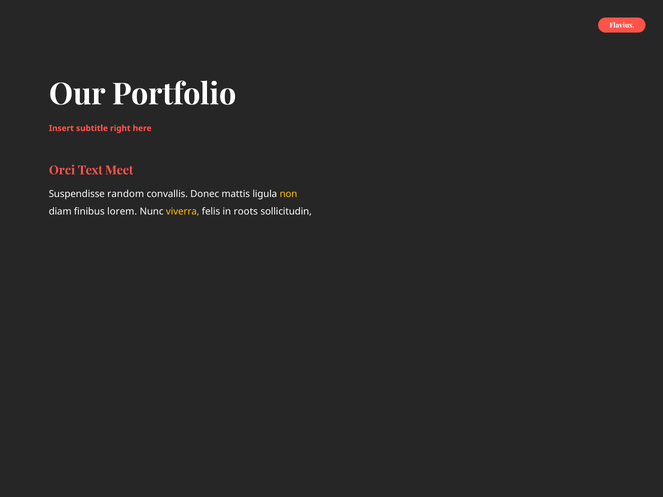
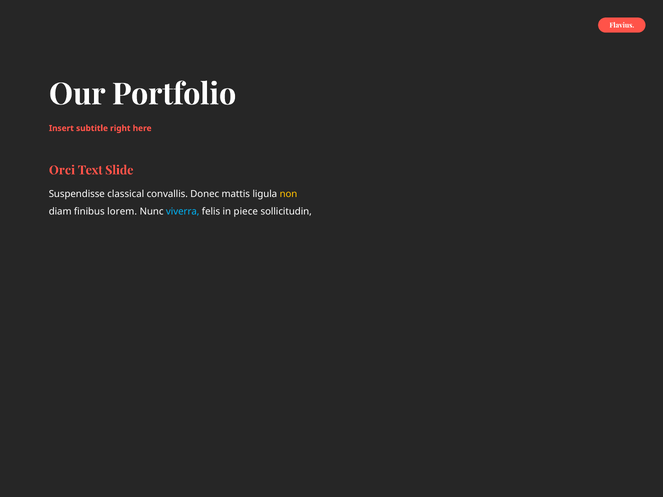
Meet: Meet -> Slide (119, 170)
random: random -> classical (126, 194)
viverra colour: yellow -> light blue (183, 212)
roots: roots -> piece (246, 212)
